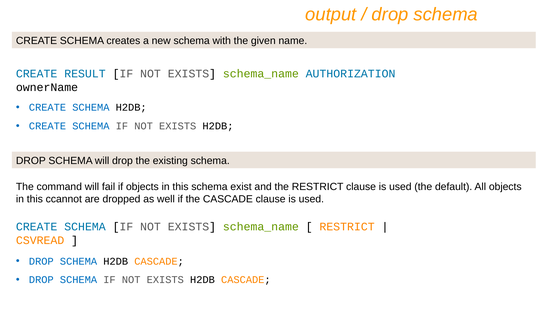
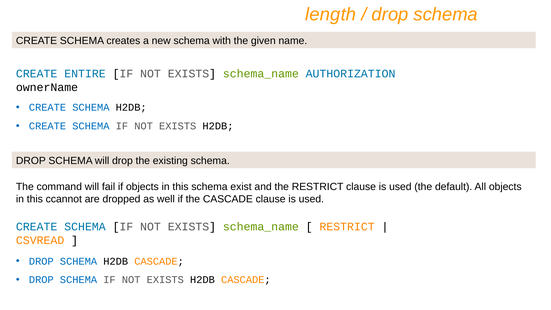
output: output -> length (331, 14)
RESULT: RESULT -> ENTIRE (85, 74)
